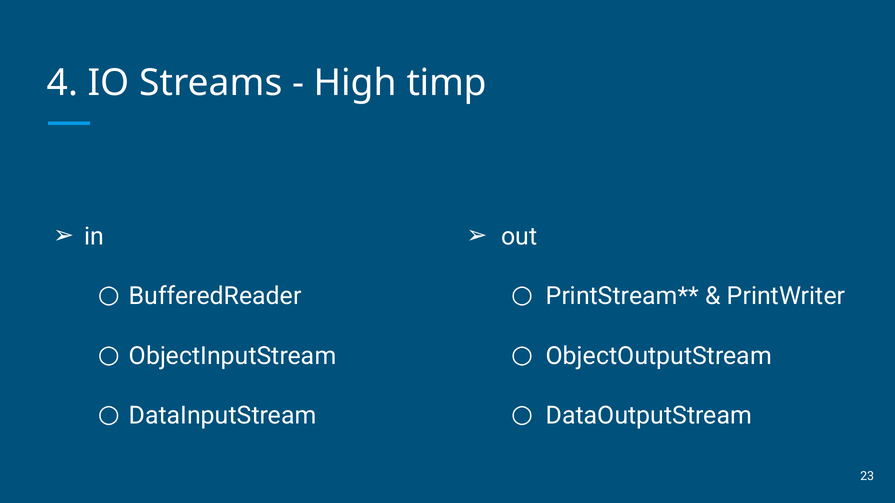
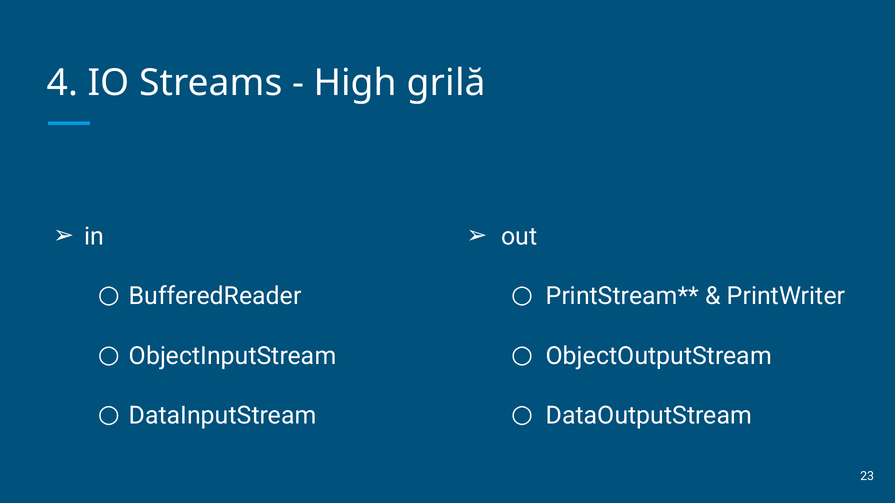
timp: timp -> grilă (446, 83)
